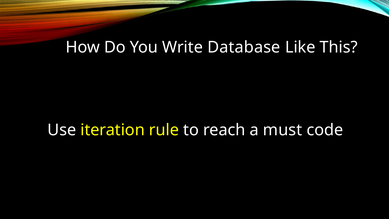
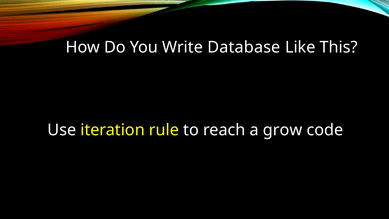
must: must -> grow (283, 130)
